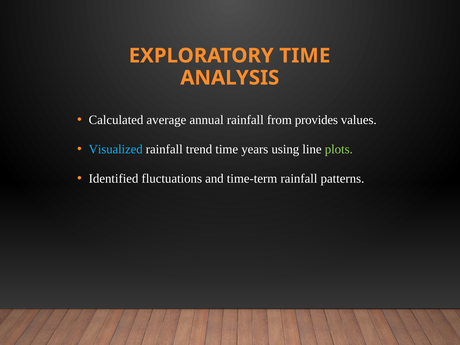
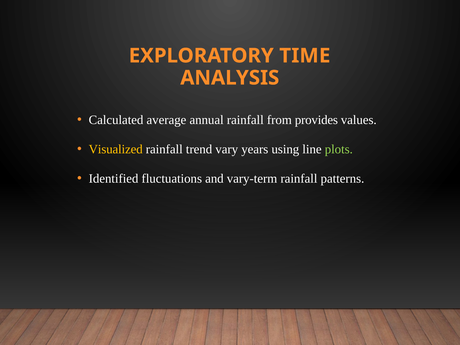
Visualized colour: light blue -> yellow (116, 149)
trend time: time -> vary (227, 149)
time-term: time-term -> vary-term (252, 179)
